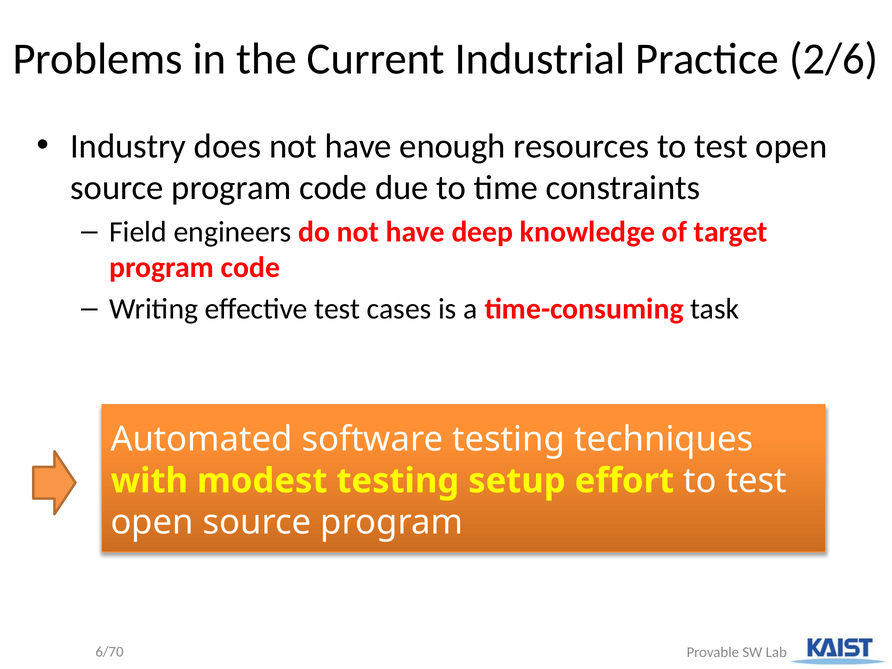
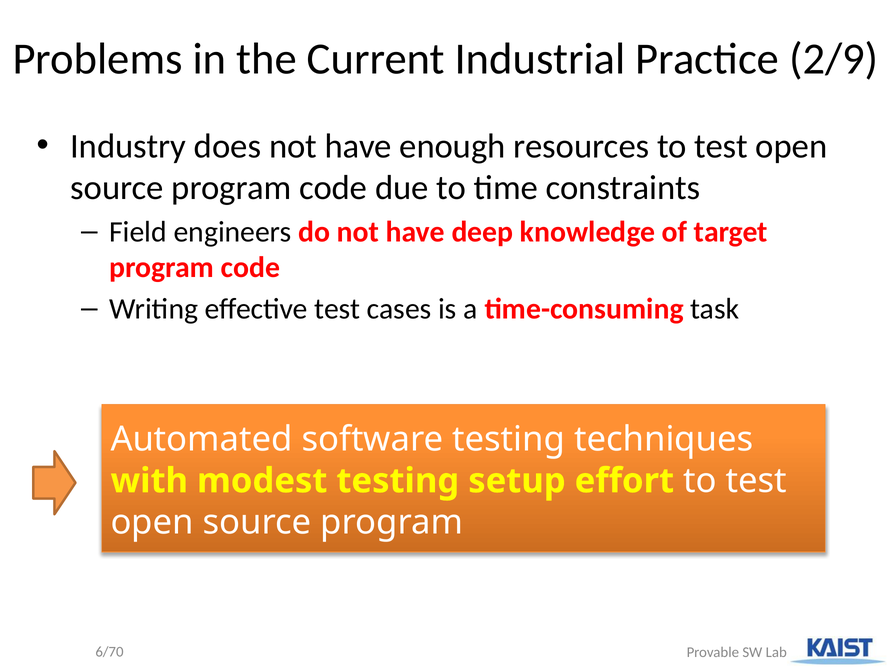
2/6: 2/6 -> 2/9 (834, 59)
